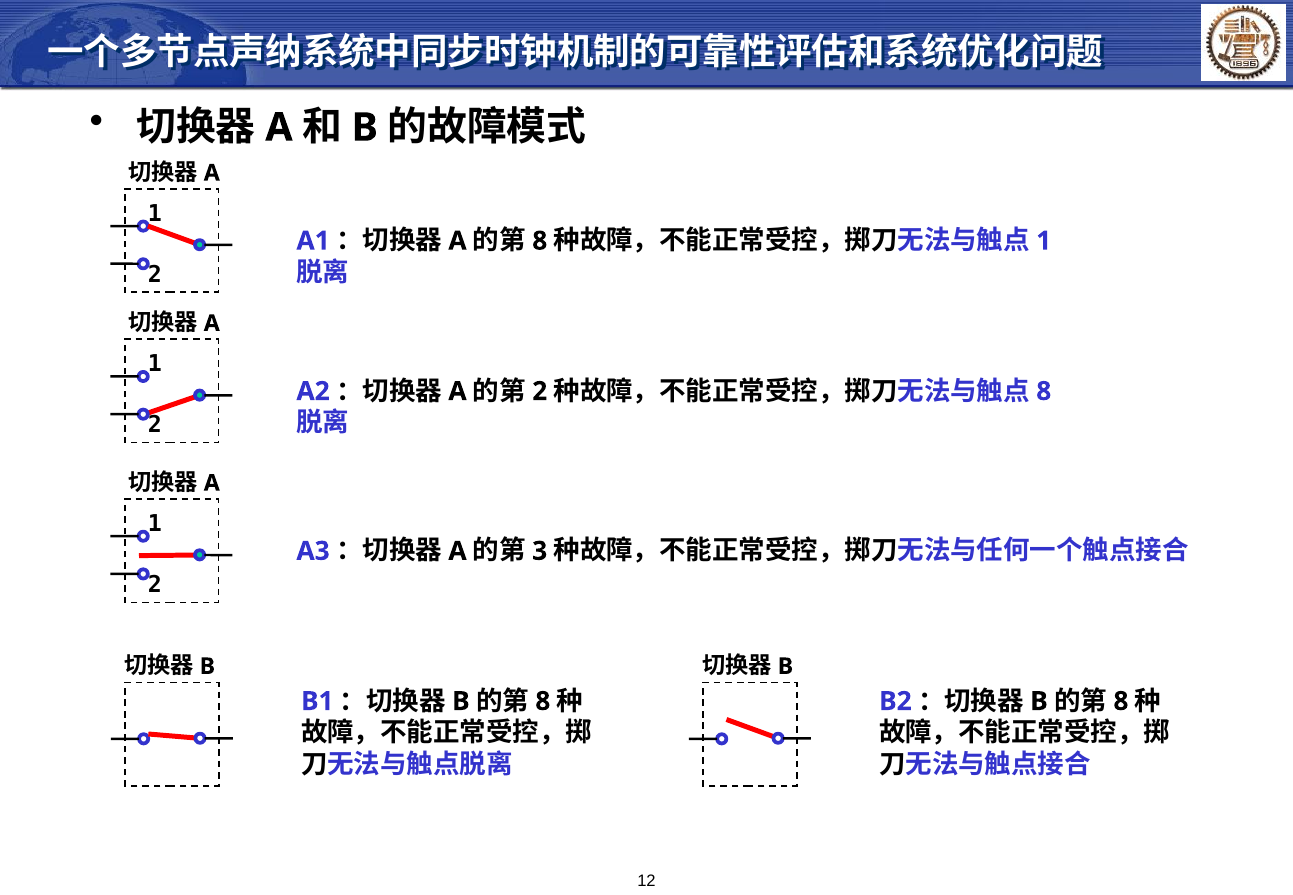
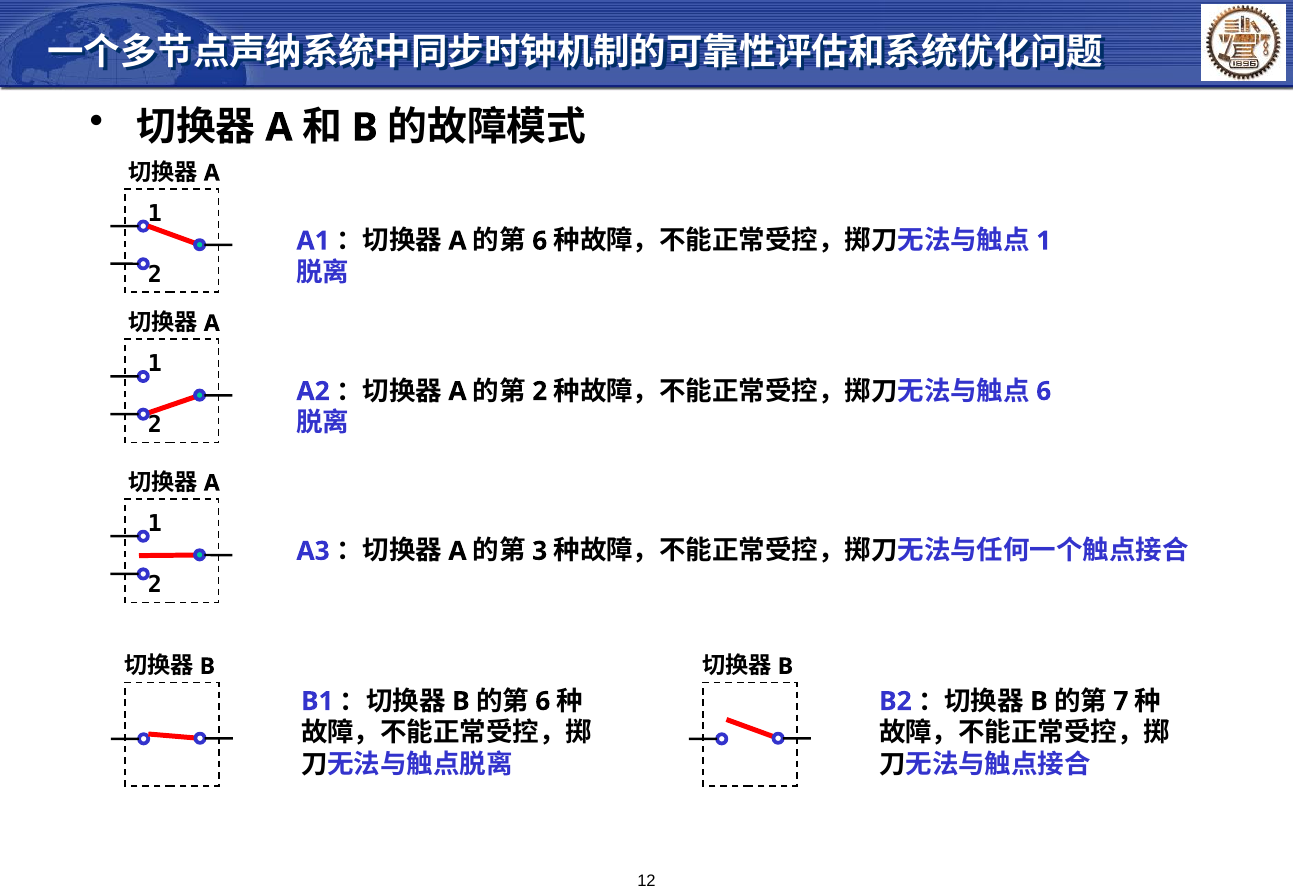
8: 8 -> 6 (540, 241)
8: 8 -> 6 (1044, 391)
8: 8 -> 6 (543, 701)
8: 8 -> 7 (1121, 701)
